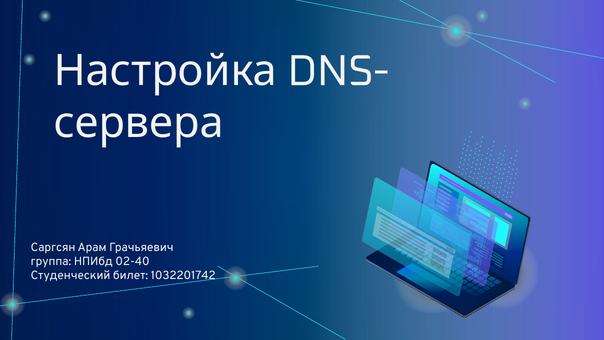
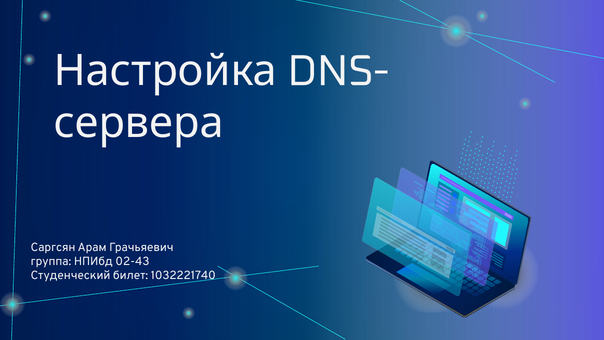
02-40: 02-40 -> 02-43 (132, 261)
1032201742: 1032201742 -> 1032221740 (183, 275)
